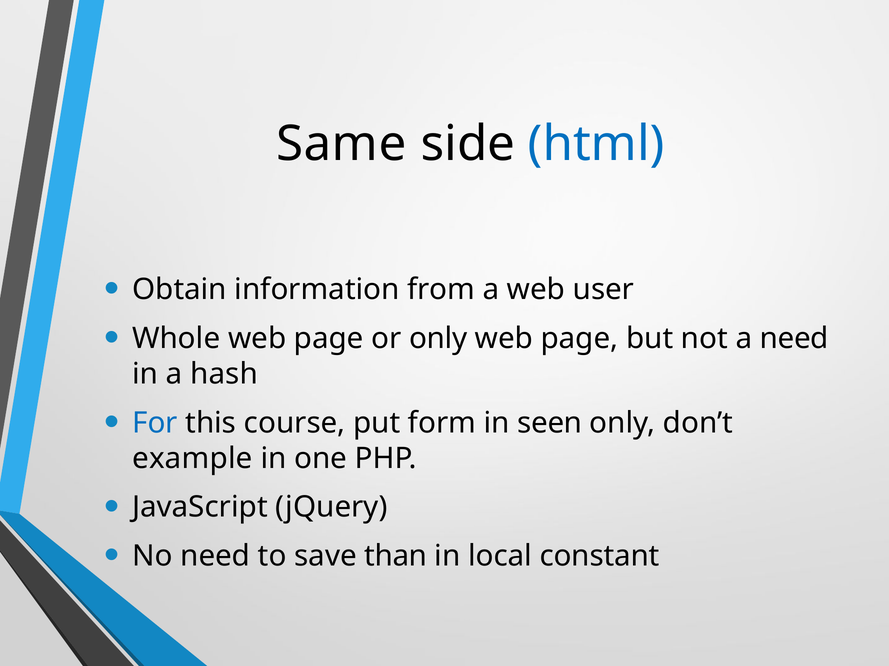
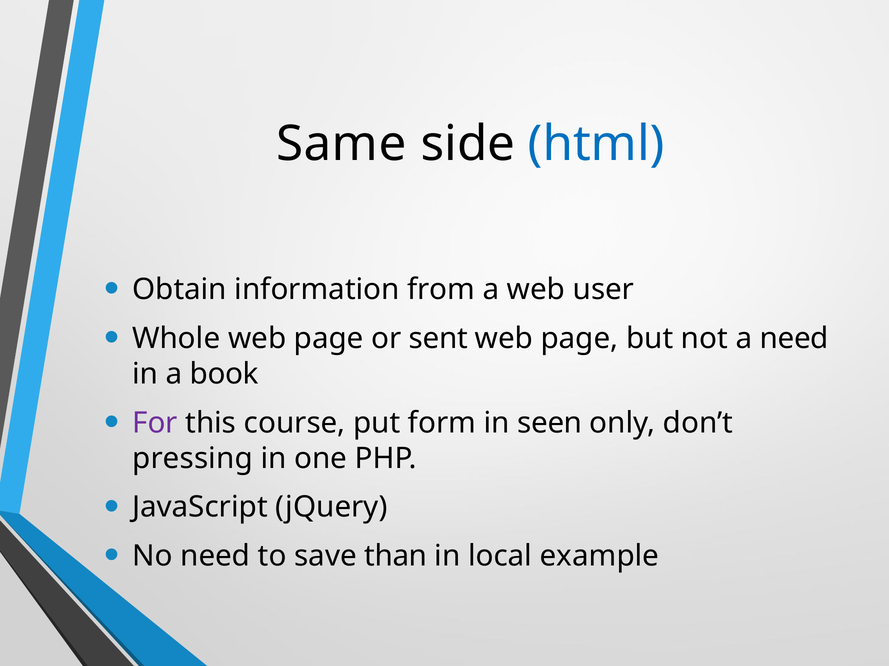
or only: only -> sent (438, 339)
hash: hash -> book (224, 374)
For colour: blue -> purple (155, 423)
example: example -> pressing (192, 459)
constant: constant -> example (599, 557)
